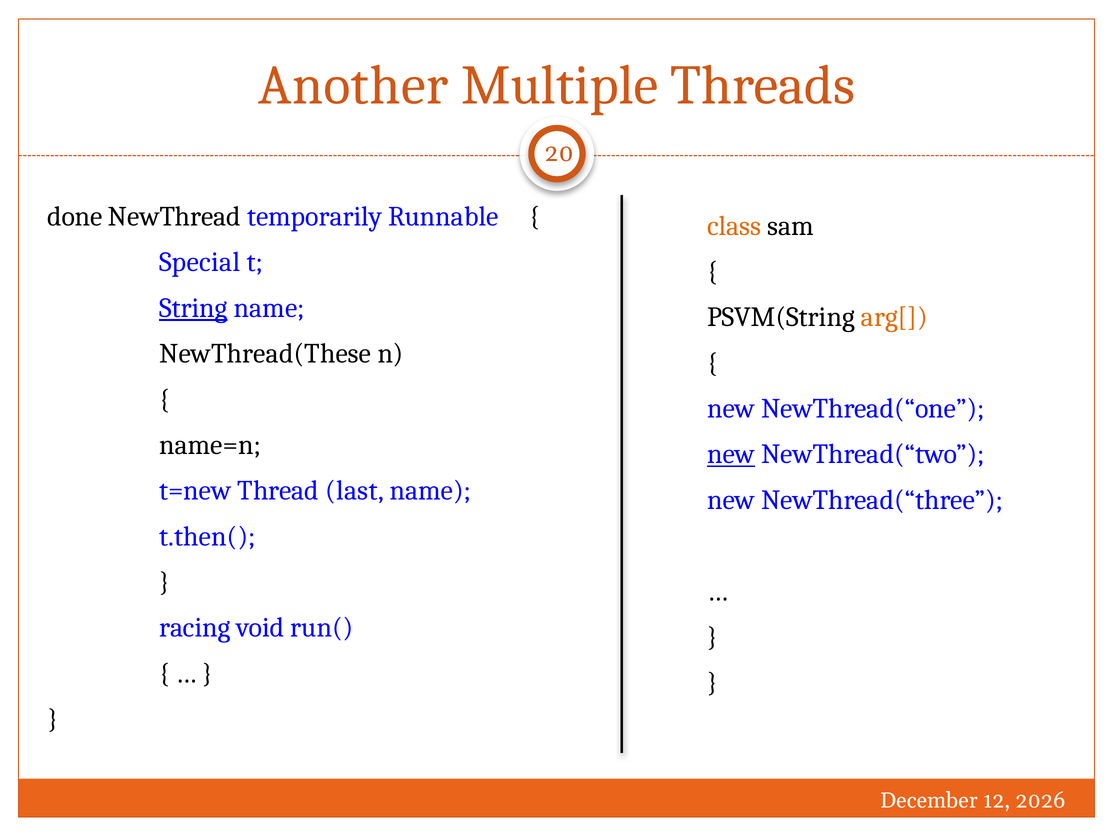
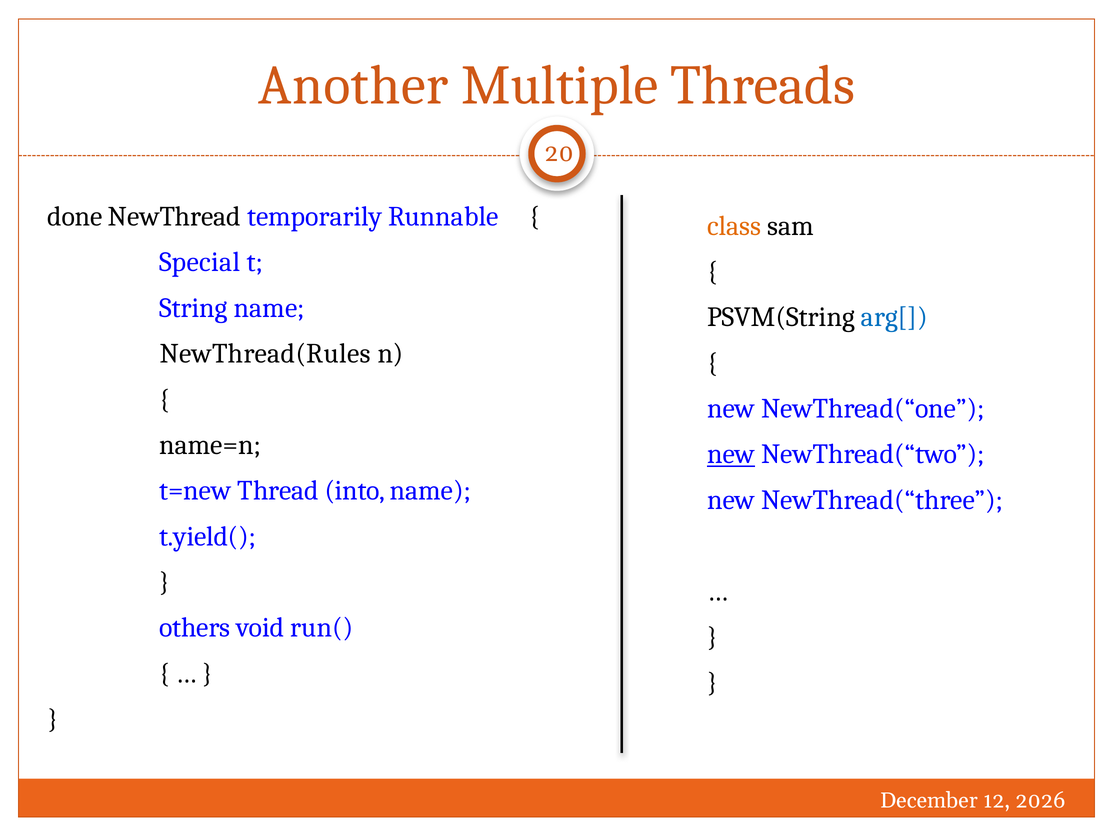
String underline: present -> none (193, 308)
arg[ colour: orange -> blue (894, 317)
NewThread(These: NewThread(These -> NewThread(Rules (265, 353)
last: last -> into (355, 490)
t.then(: t.then( -> t.yield( (208, 536)
racing: racing -> others (195, 627)
